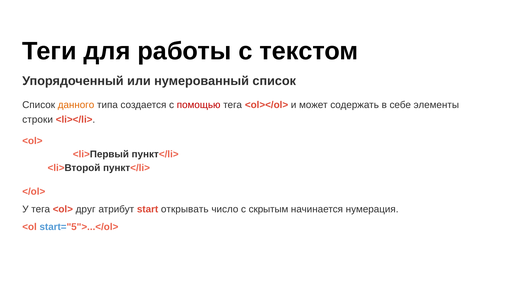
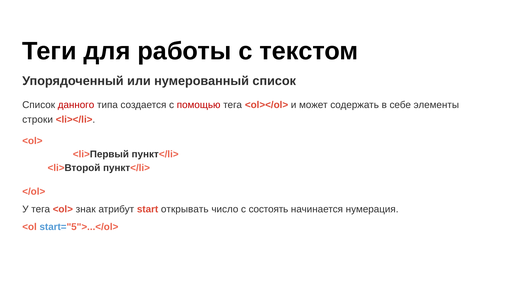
данного colour: orange -> red (76, 105)
друг: друг -> знак (86, 210)
скрытым: скрытым -> состоять (269, 210)
